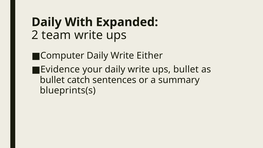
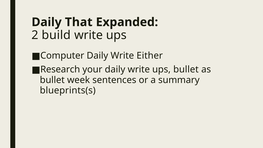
With: With -> That (79, 22)
team: team -> build (56, 35)
Evidence: Evidence -> Research (60, 69)
catch: catch -> week (79, 80)
